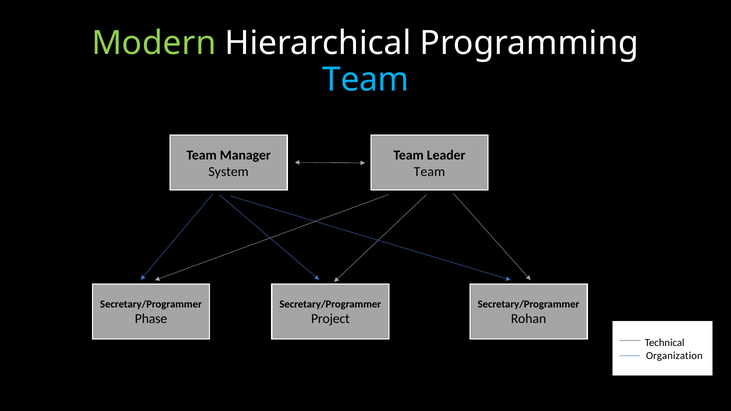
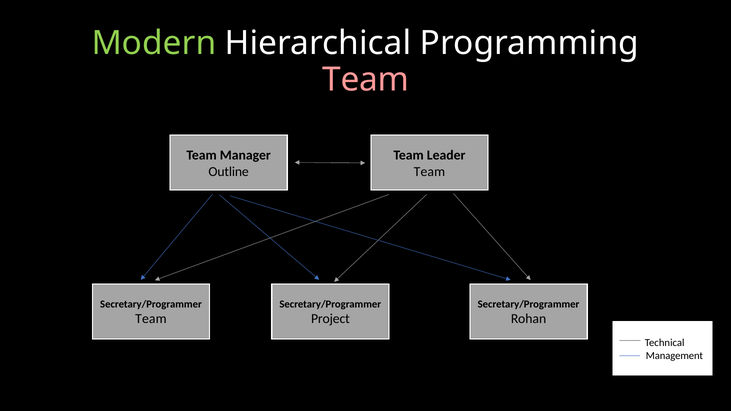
Team colour: light blue -> pink (366, 79)
System: System -> Outline (229, 172)
Phase: Phase -> Team (151, 319)
Organization: Organization -> Management (674, 356)
